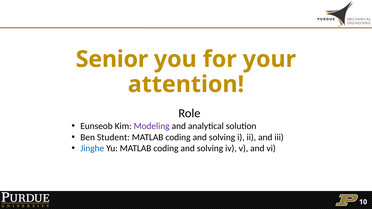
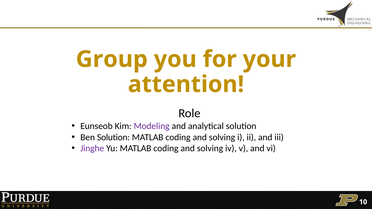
Senior: Senior -> Group (112, 59)
Ben Student: Student -> Solution (113, 137)
Jinghe colour: blue -> purple (92, 149)
